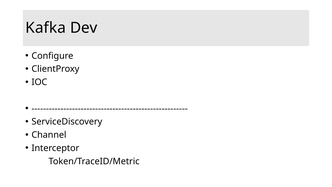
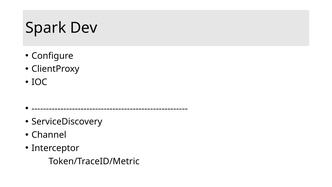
Kafka: Kafka -> Spark (46, 28)
